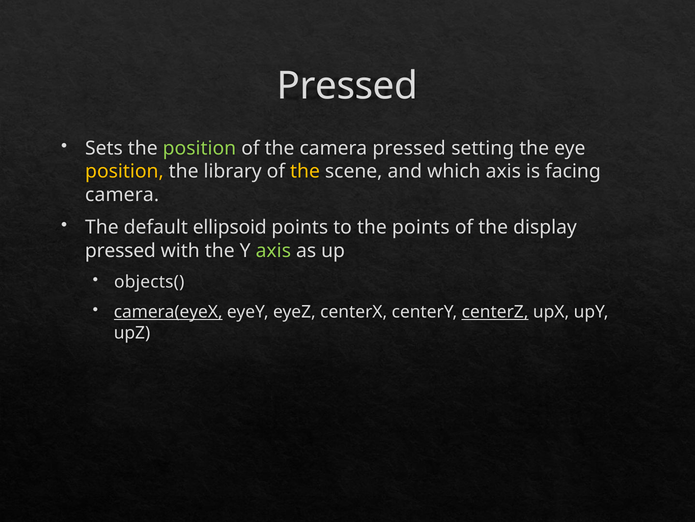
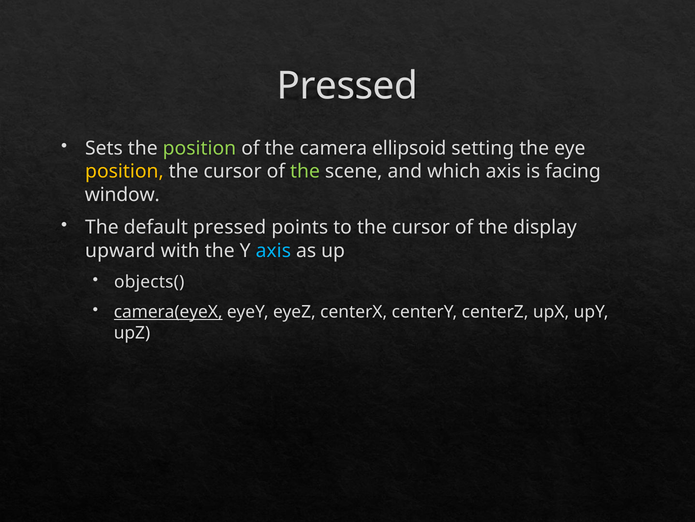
camera pressed: pressed -> ellipsoid (409, 148)
library: library -> cursor (233, 171)
the colour: yellow -> light green (305, 171)
camera: camera -> window (122, 194)
default ellipsoid: ellipsoid -> pressed (230, 227)
to the points: points -> cursor (421, 227)
pressed: pressed -> upward (120, 250)
axis colour: light green -> light blue (273, 250)
centerZ underline: present -> none (495, 312)
